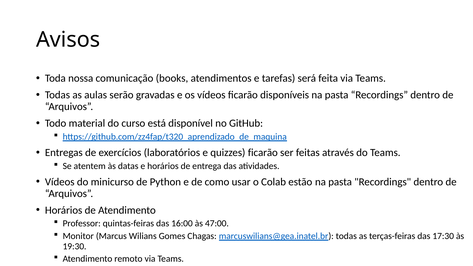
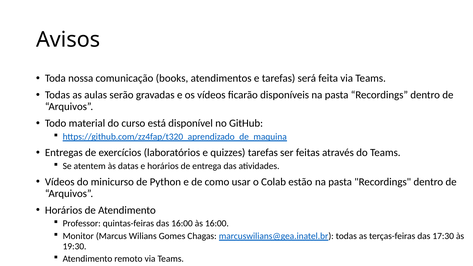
quizzes ficarão: ficarão -> tarefas (263, 153)
às 47:00: 47:00 -> 16:00 (217, 224)
